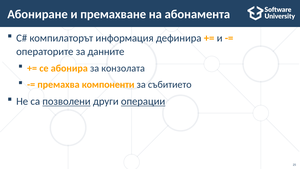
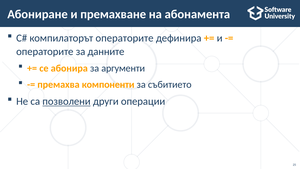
компилаторът информация: информация -> операторите (125, 38)
конзолата: конзолата -> аргументи (123, 68)
операции underline: present -> none (143, 101)
